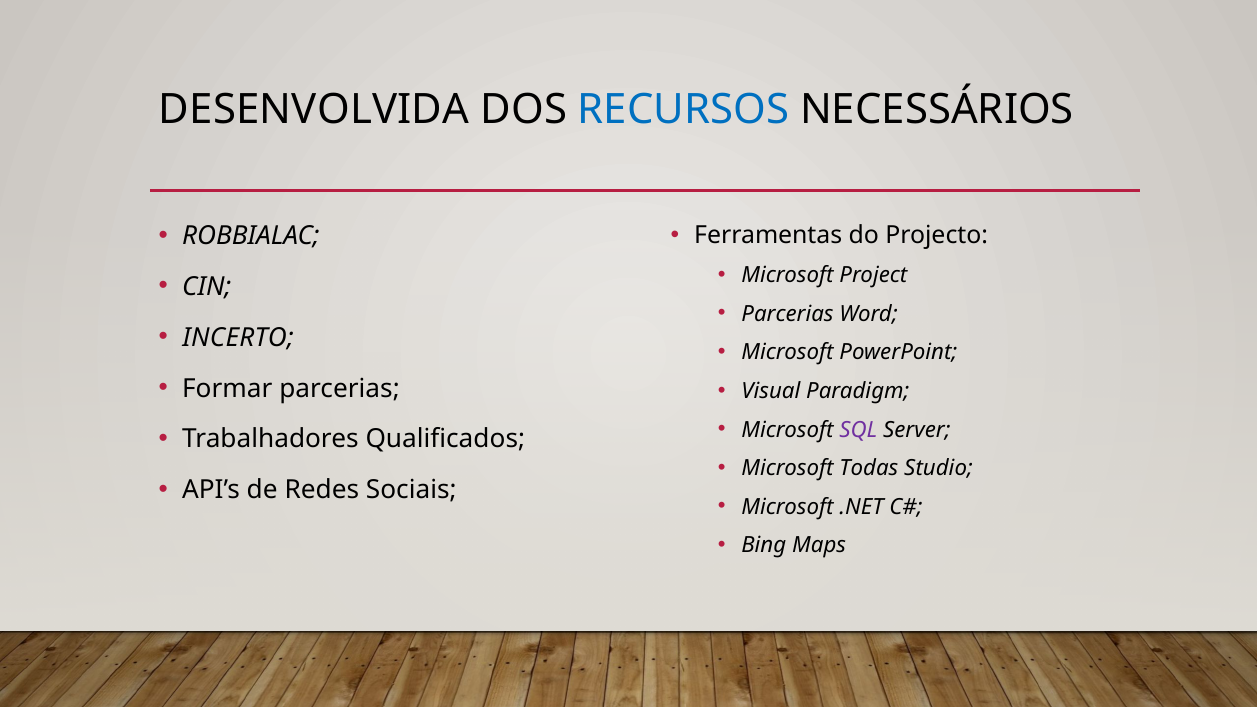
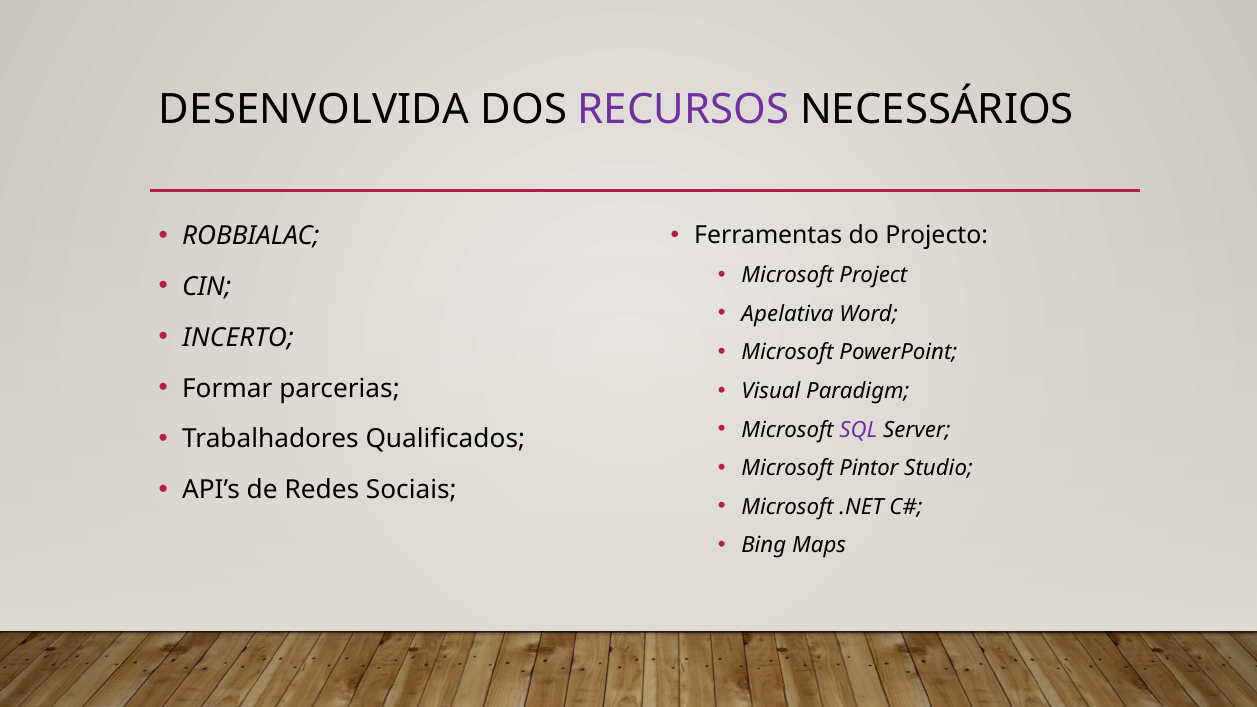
RECURSOS colour: blue -> purple (684, 110)
Parcerias: Parcerias -> Apelativa (787, 314)
Todas: Todas -> Pintor (869, 468)
